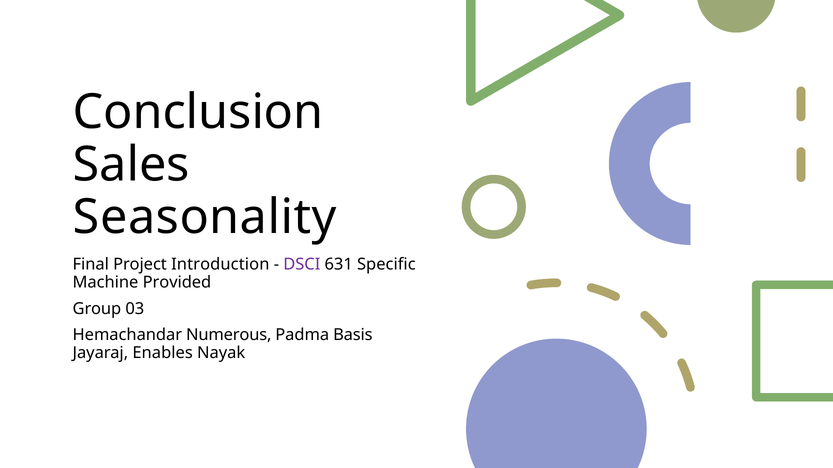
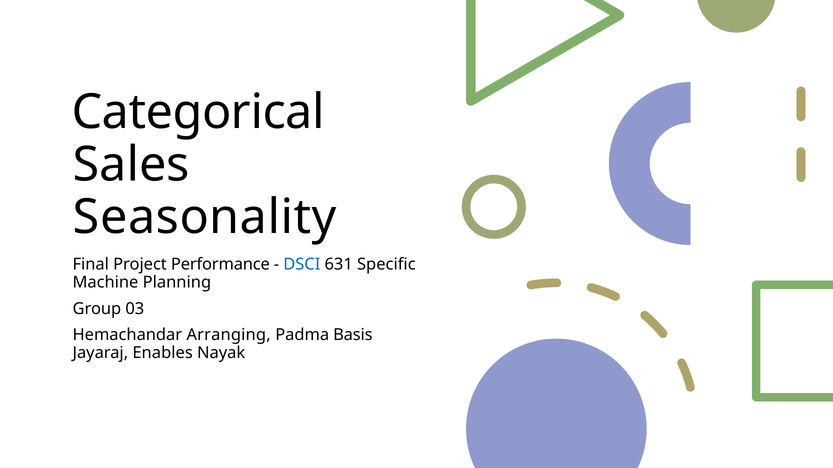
Conclusion: Conclusion -> Categorical (198, 112)
Introduction: Introduction -> Performance (220, 265)
DSCI colour: purple -> blue (302, 265)
Provided: Provided -> Planning (177, 283)
Numerous: Numerous -> Arranging (229, 335)
